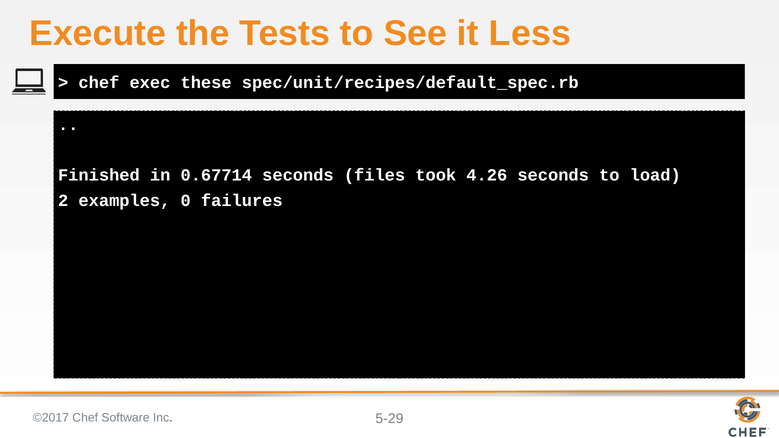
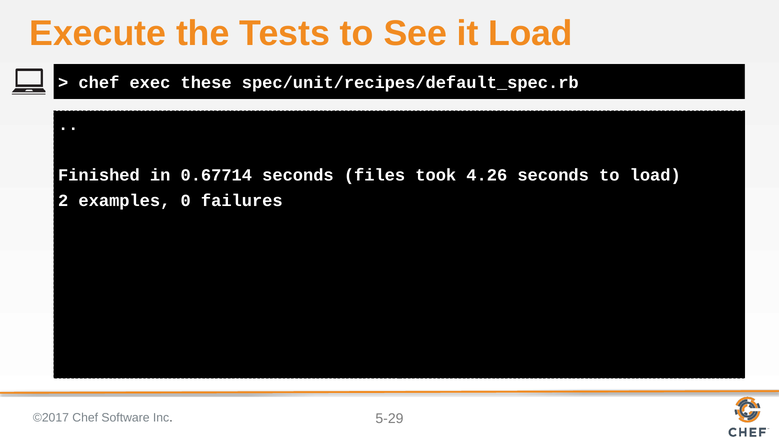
it Less: Less -> Load (530, 34)
